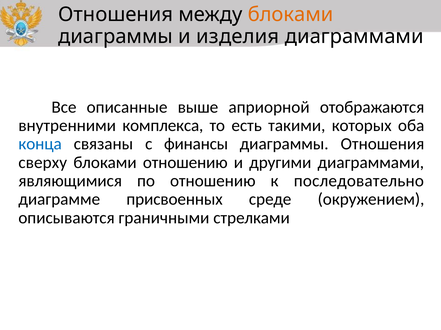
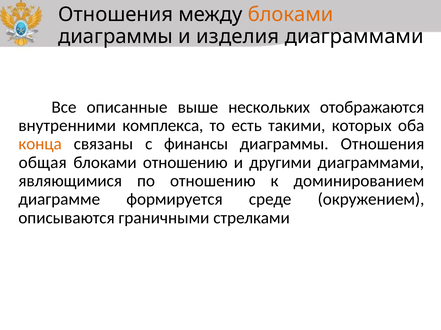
априорной: априорной -> нескольких (269, 107)
конца colour: blue -> orange (40, 144)
сверху: сверху -> общая (43, 163)
последовательно: последовательно -> доминированием (359, 181)
присвоенных: присвоенных -> формируется (175, 200)
